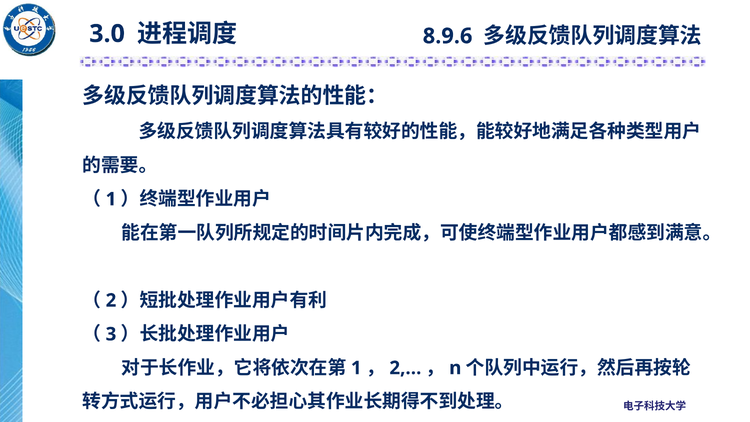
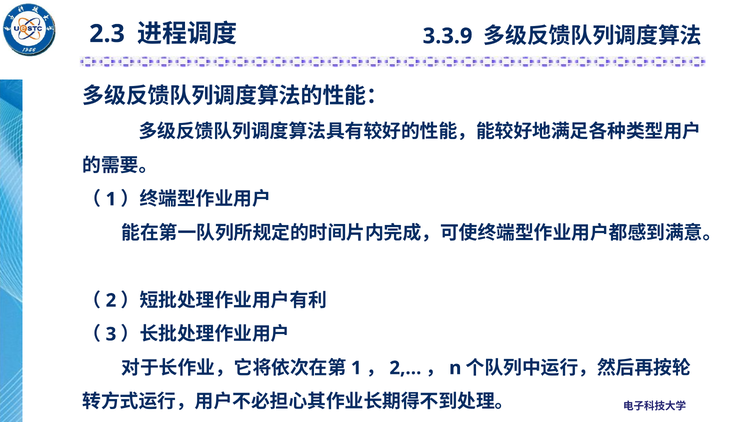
3.0: 3.0 -> 2.3 (107, 34)
8.9.6: 8.9.6 -> 3.3.9 (448, 36)
